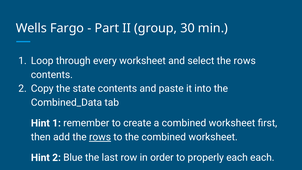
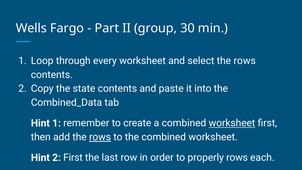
worksheet underline: none -> present (232, 123)
2 Blue: Blue -> First (73, 158)
properly each: each -> rows (237, 158)
